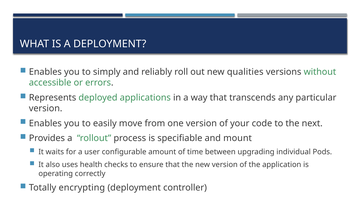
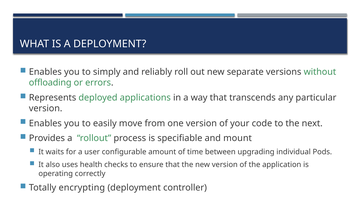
qualities: qualities -> separate (245, 72)
accessible: accessible -> offloading (50, 83)
